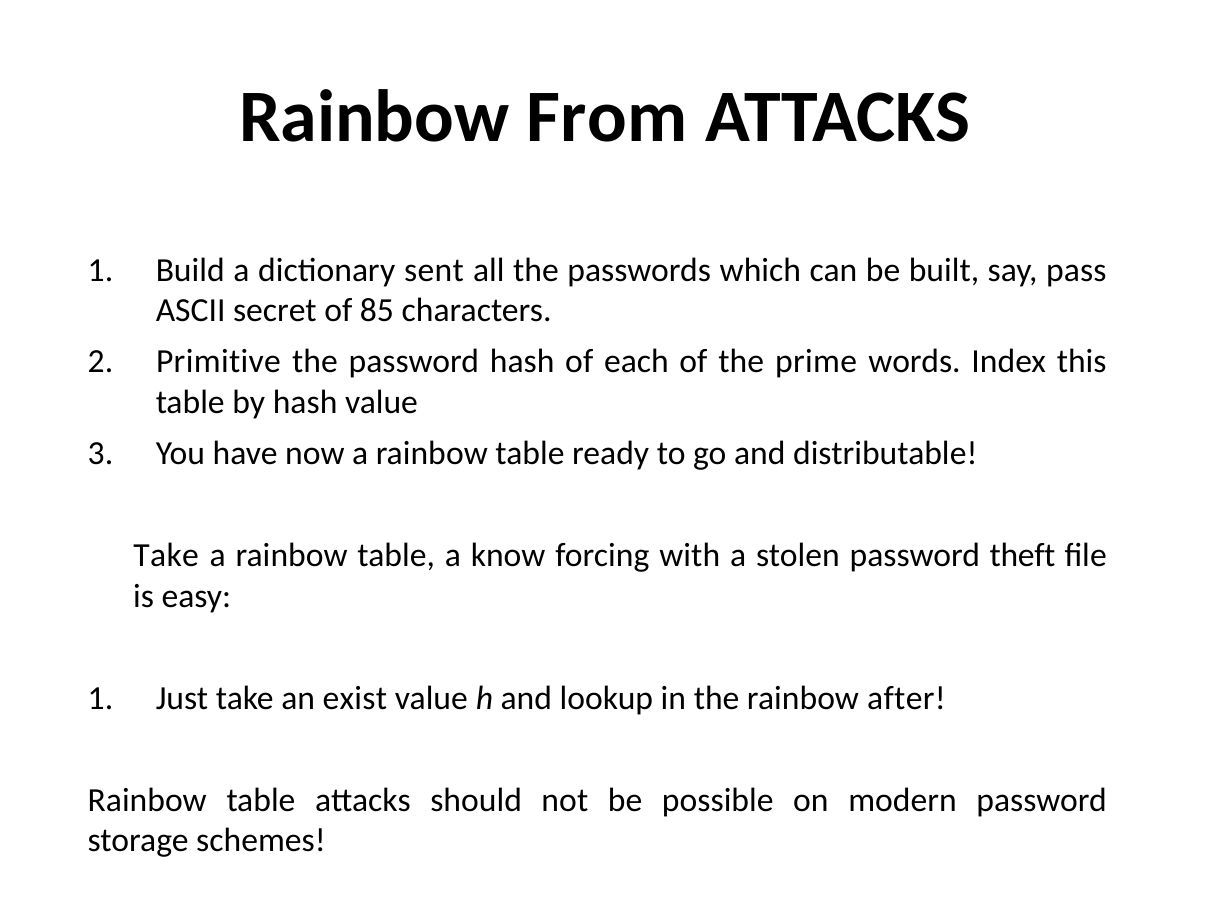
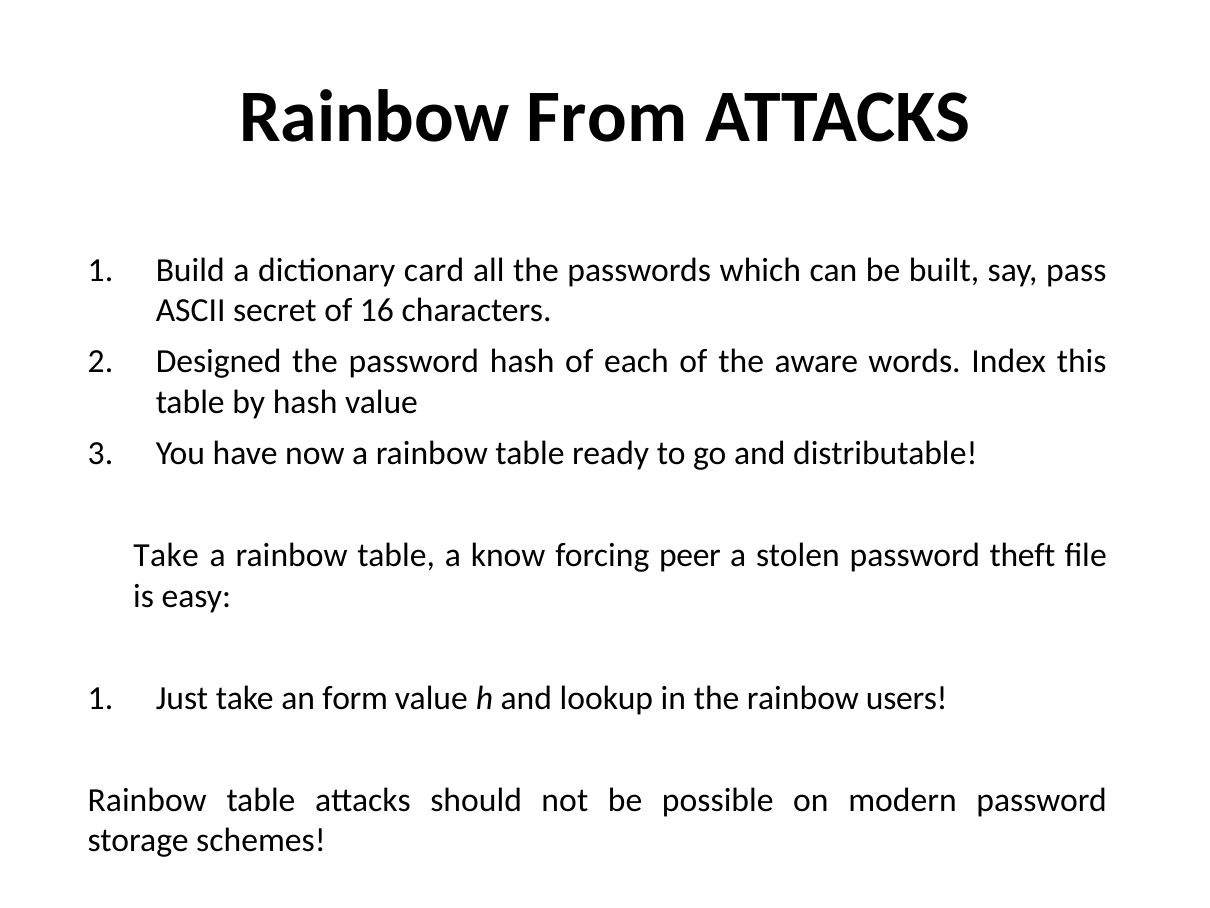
sent: sent -> card (434, 270)
85: 85 -> 16 (377, 310)
Primitive: Primitive -> Designed (219, 362)
prime: prime -> aware (816, 362)
with: with -> peer (690, 555)
exist: exist -> form (355, 698)
after: after -> users (907, 698)
